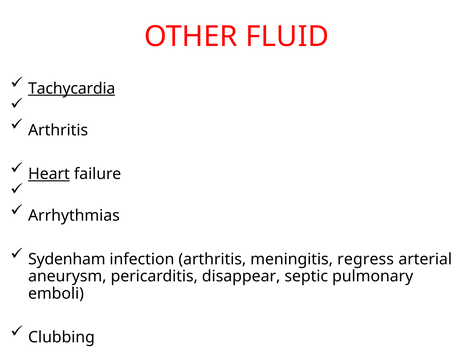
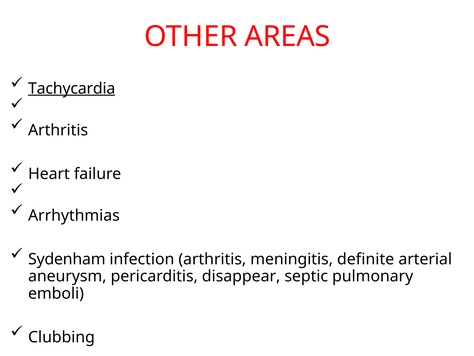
FLUID: FLUID -> AREAS (288, 36)
Heart underline: present -> none (49, 174)
regress: regress -> definite (366, 259)
